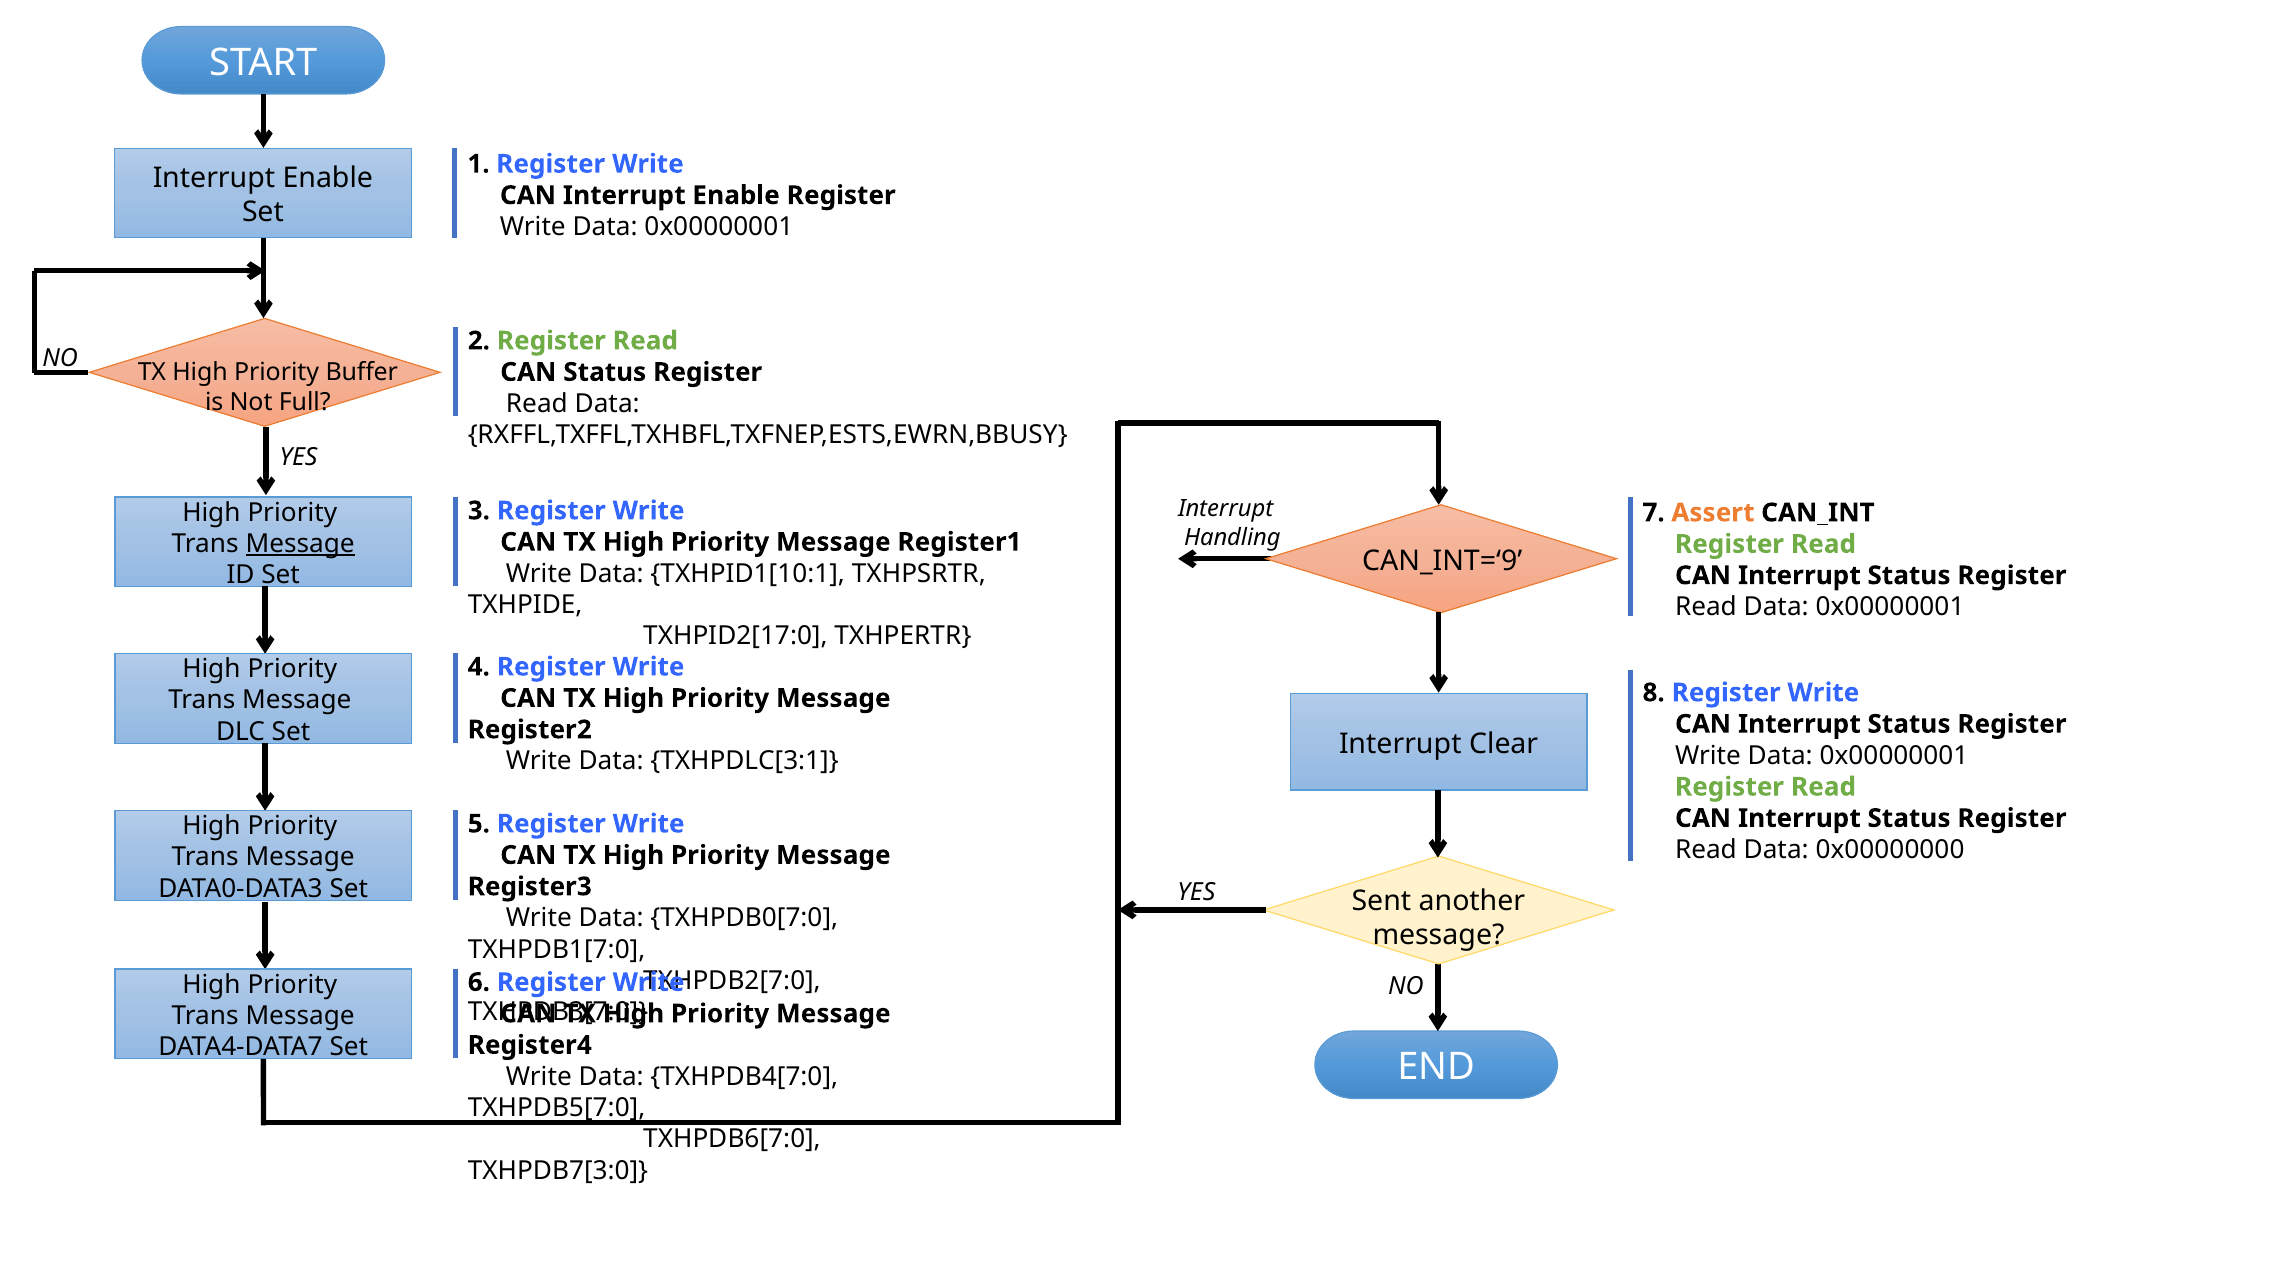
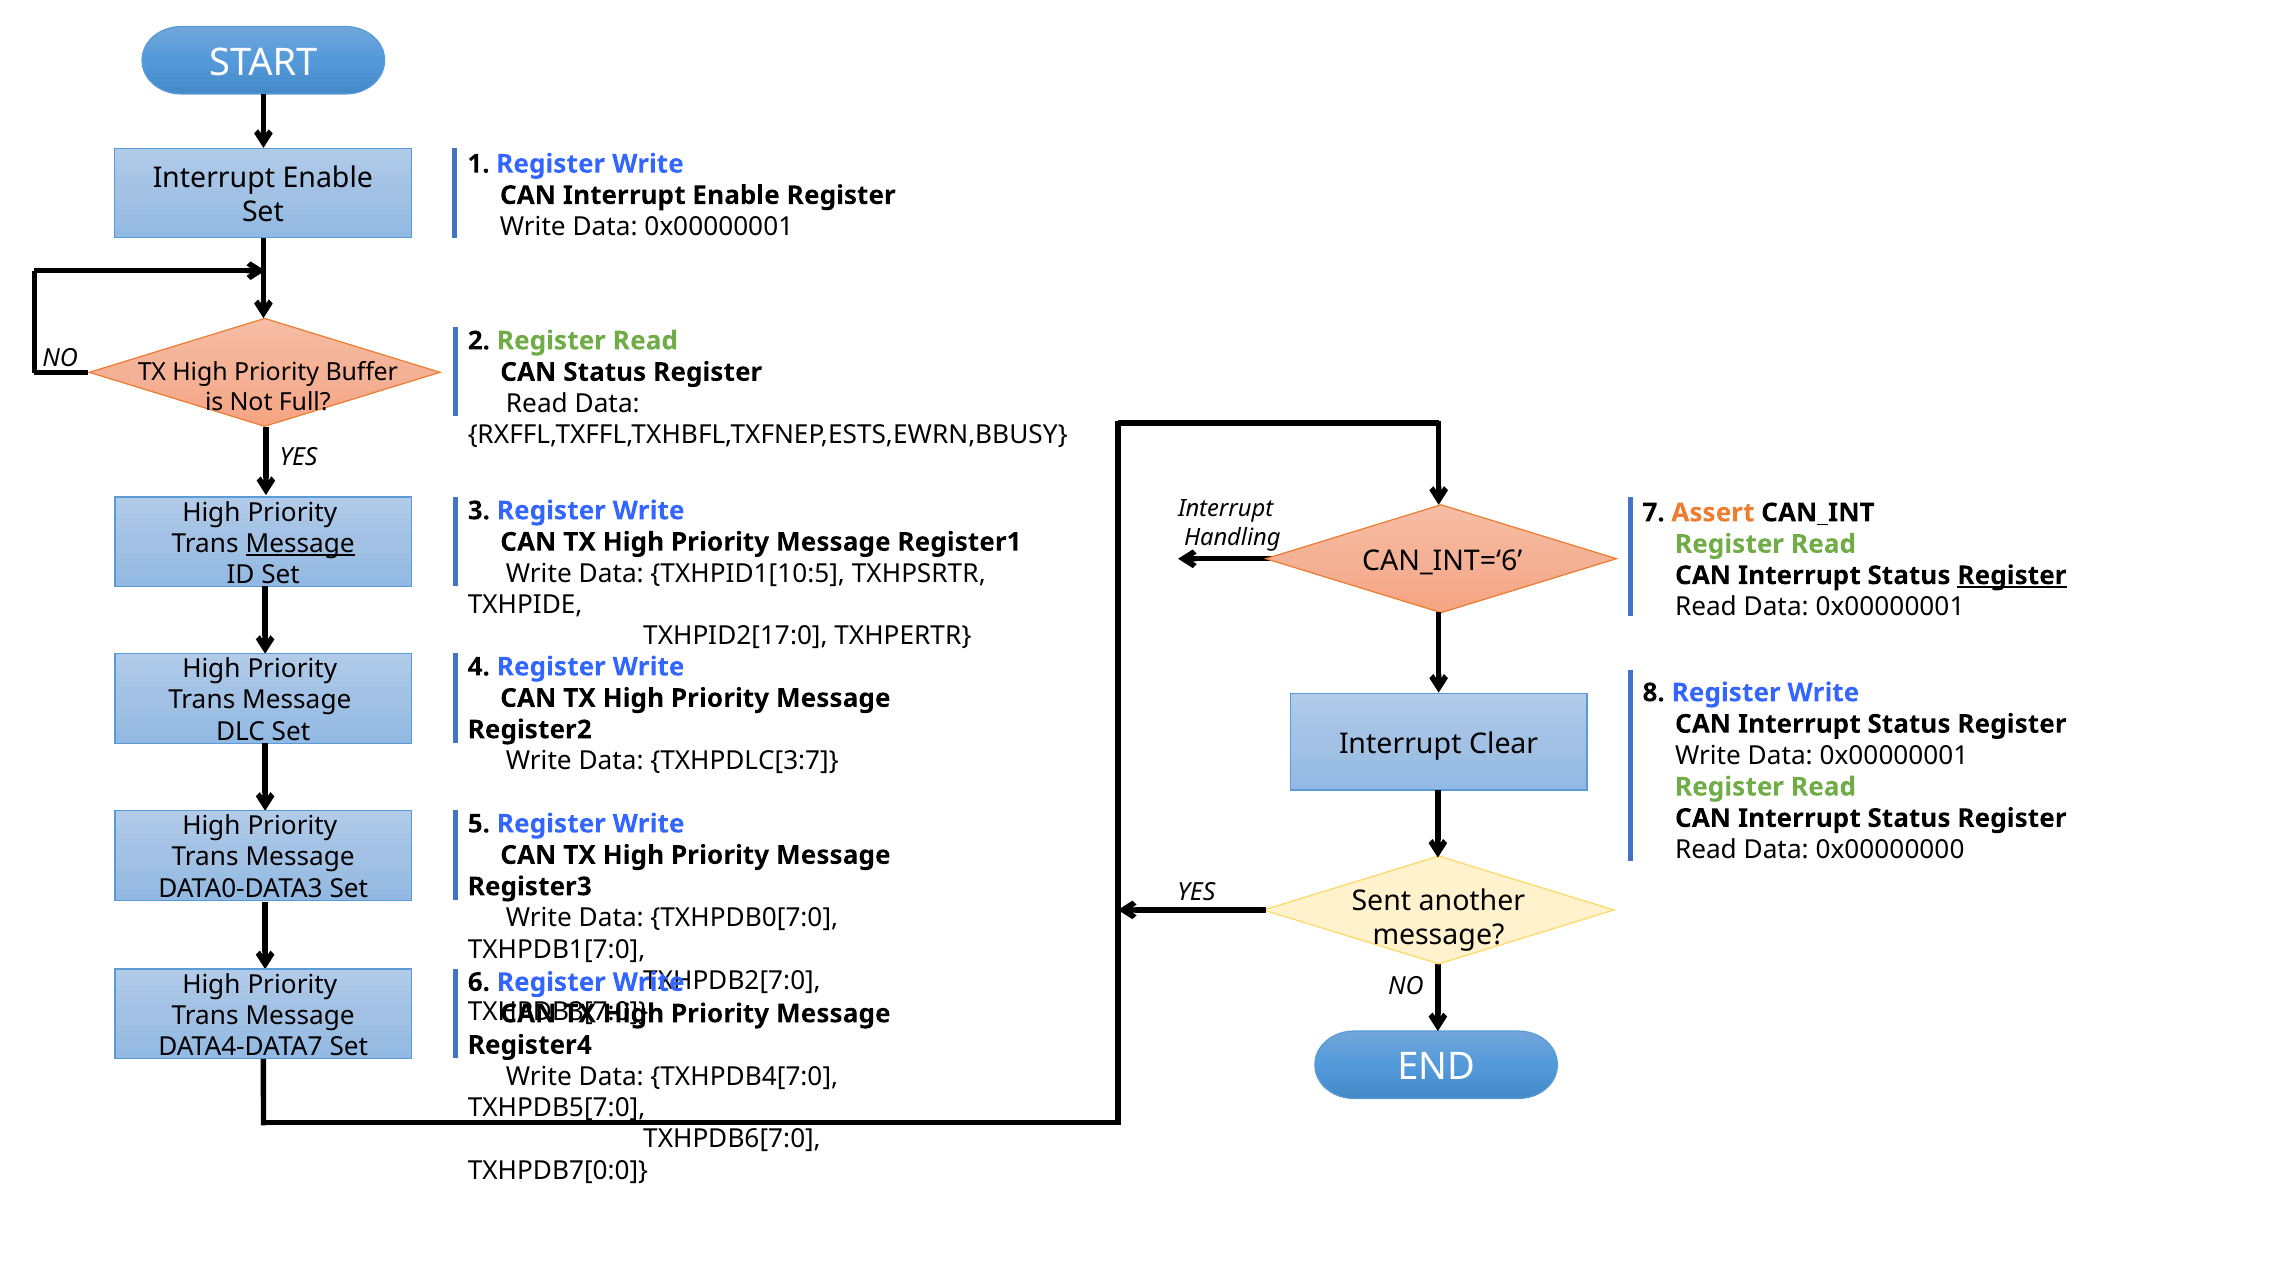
CAN_INT=‘9: CAN_INT=‘9 -> CAN_INT=‘6 (1442, 561)
TXHPID1[10:1: TXHPID1[10:1 -> TXHPID1[10:5 (748, 574)
Register underline: none -> present (2012, 576)
TXHPDLC[3:1: TXHPDLC[3:1 -> TXHPDLC[3:7 (745, 761)
TXHPDB7[3:0: TXHPDB7[3:0 -> TXHPDB7[0:0 (558, 1171)
